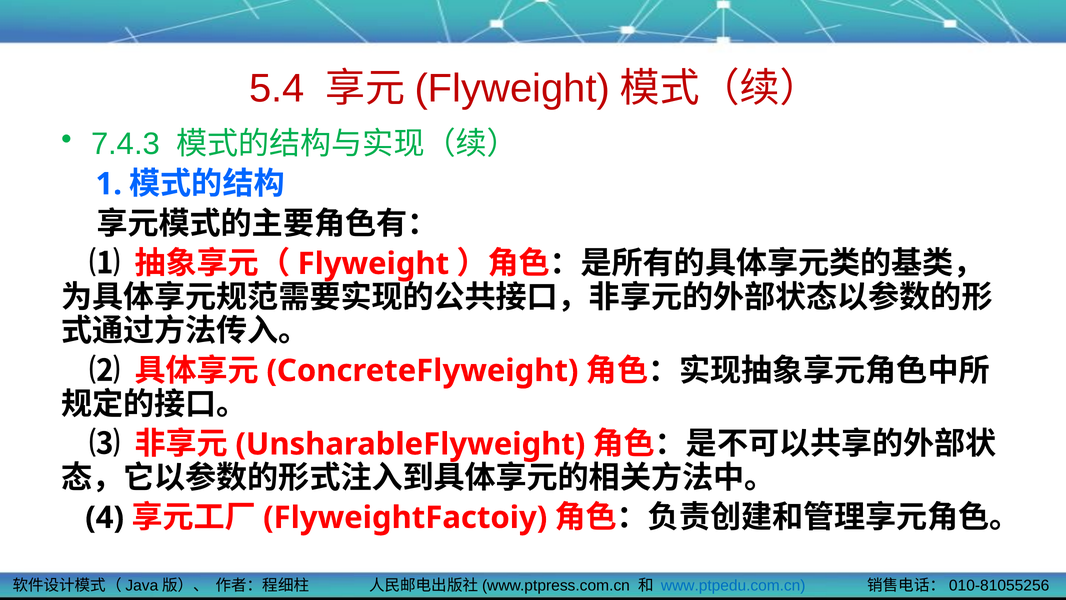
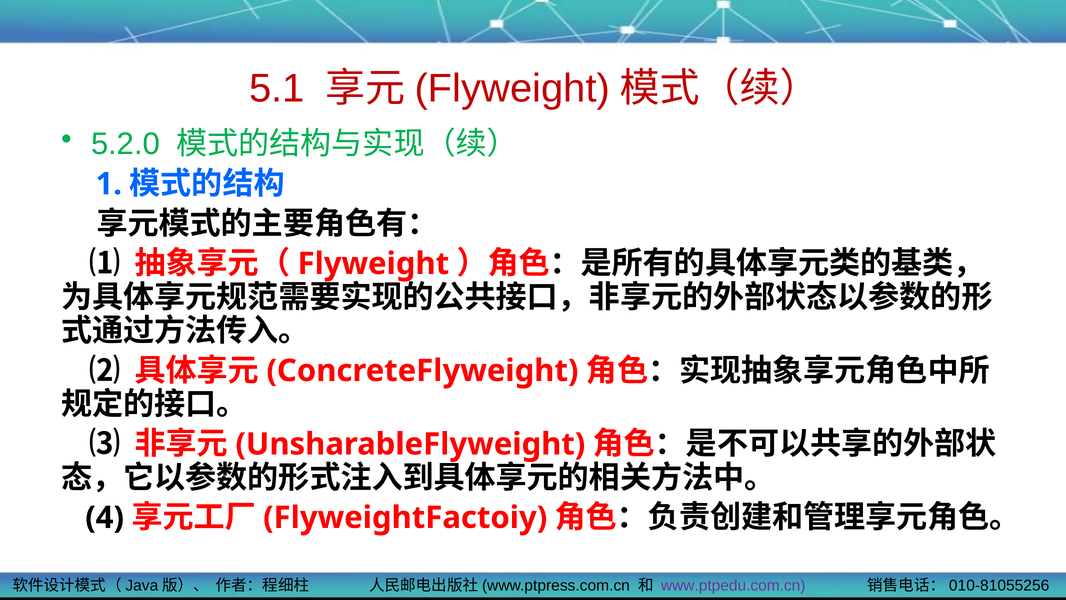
5.4: 5.4 -> 5.1 (277, 89)
7.4.3: 7.4.3 -> 5.2.0 (126, 144)
www.ptpedu.com.cn colour: blue -> purple (733, 585)
